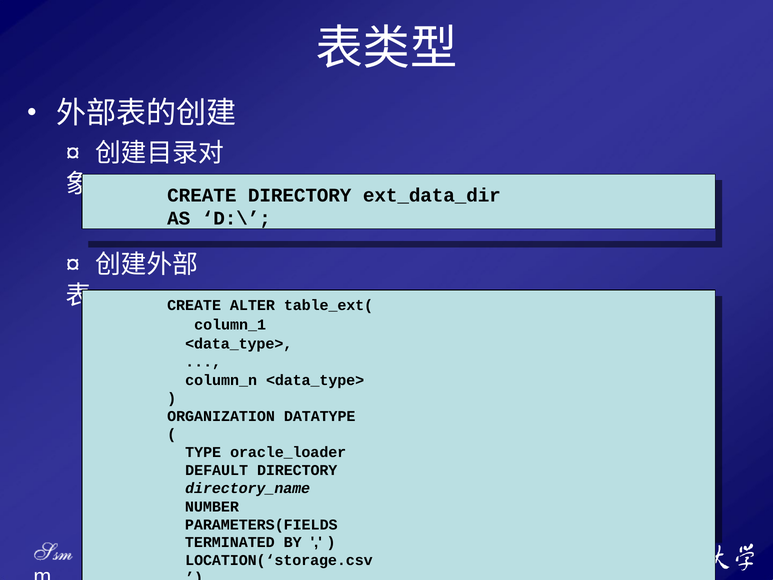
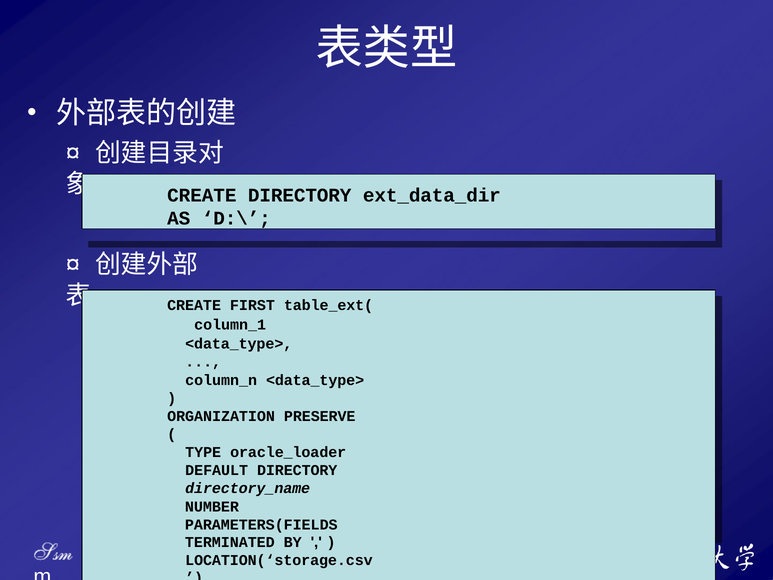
ALTER: ALTER -> FIRST (252, 305)
DATATYPE: DATATYPE -> PRESERVE (320, 416)
